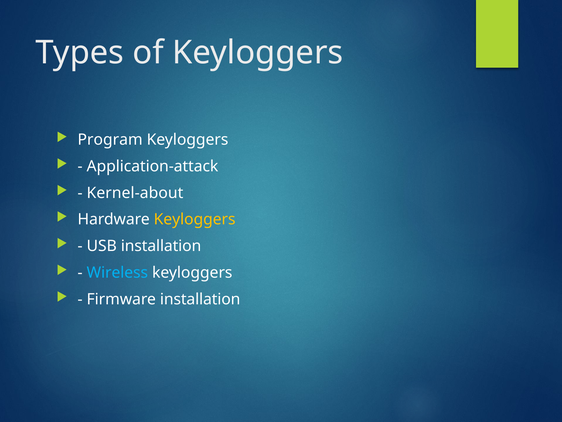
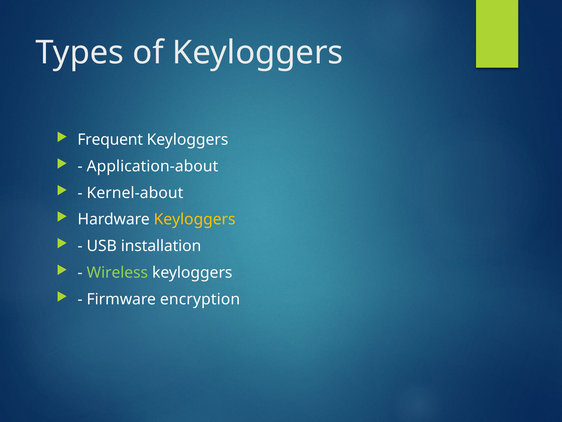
Program: Program -> Frequent (110, 139)
Application-attack: Application-attack -> Application-about (152, 166)
Wireless colour: light blue -> light green (117, 272)
Firmware installation: installation -> encryption (200, 299)
